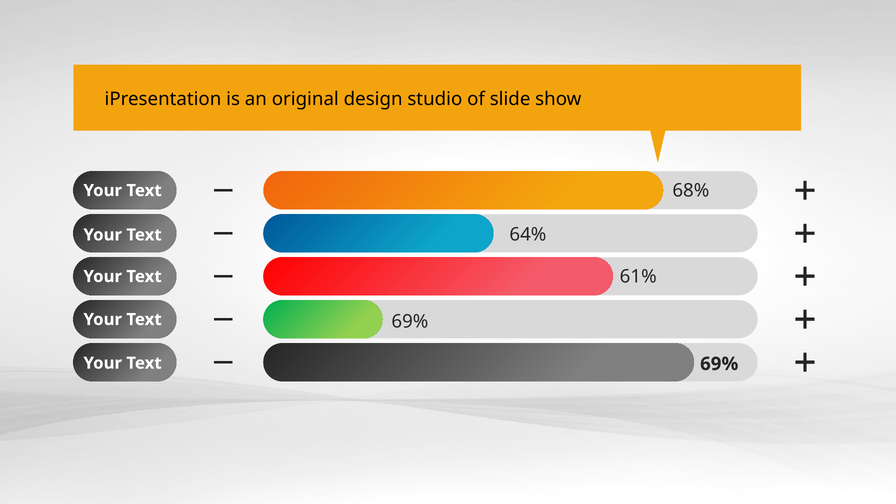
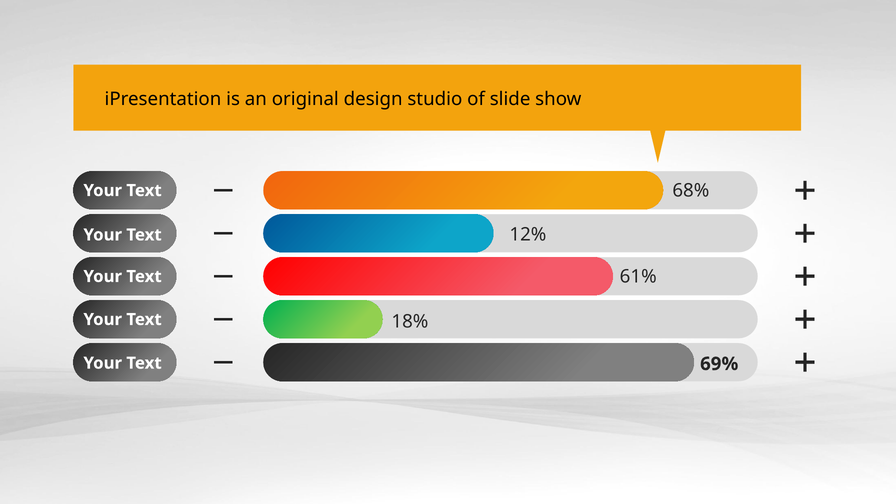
64%: 64% -> 12% (528, 234)
69%: 69% -> 18% (410, 322)
